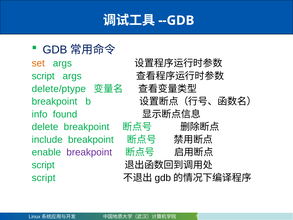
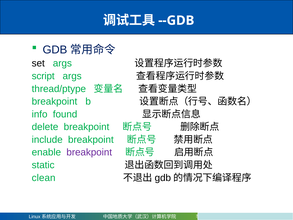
set colour: orange -> black (38, 63)
delete/ptype: delete/ptype -> thread/ptype (59, 89)
script: script -> static (43, 165)
script: script -> clean (44, 178)
